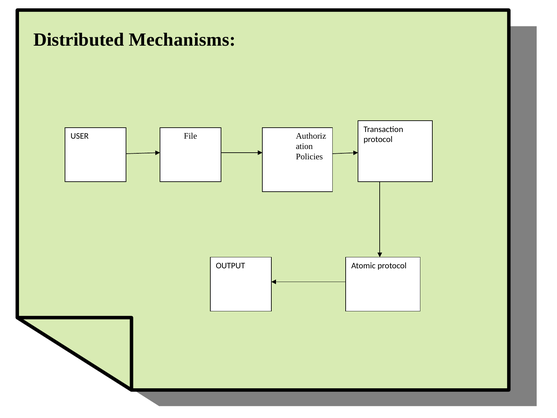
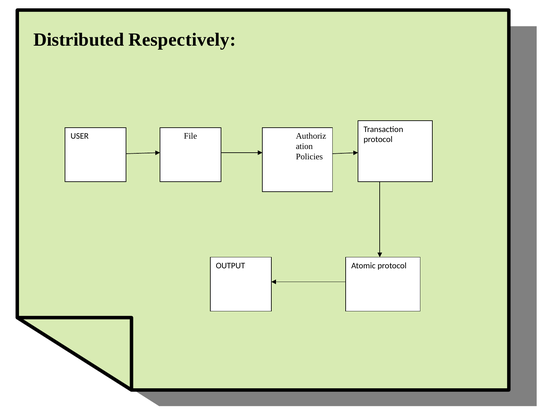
Mechanisms: Mechanisms -> Respectively (182, 40)
